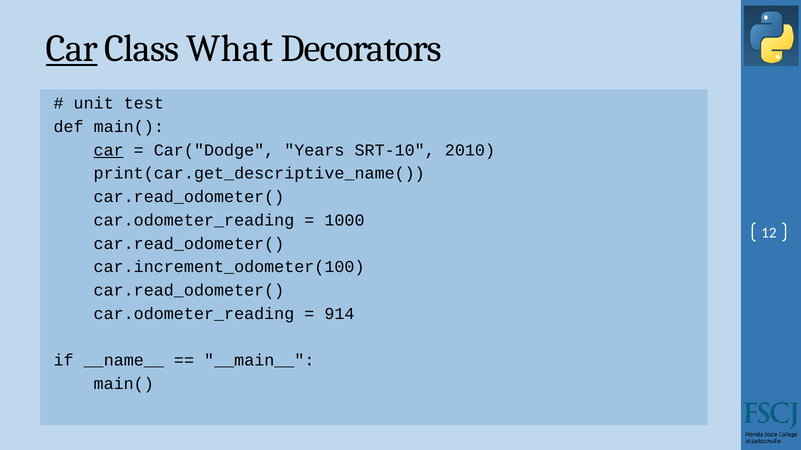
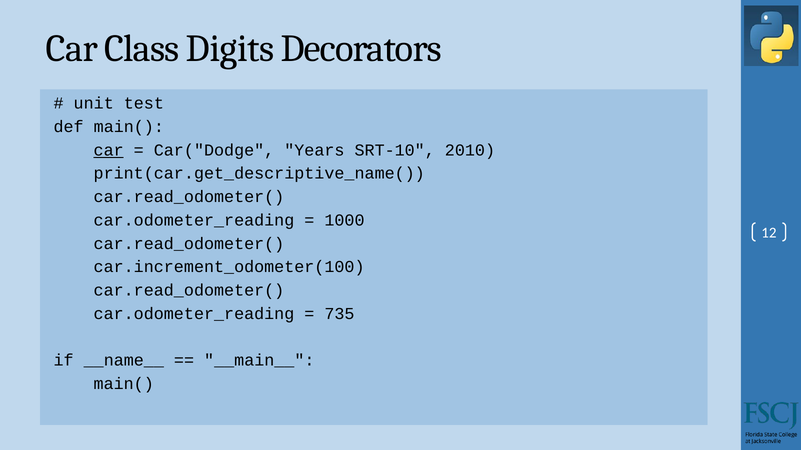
Car underline: present -> none (72, 49)
What: What -> Digits (230, 49)
914: 914 -> 735 (339, 314)
